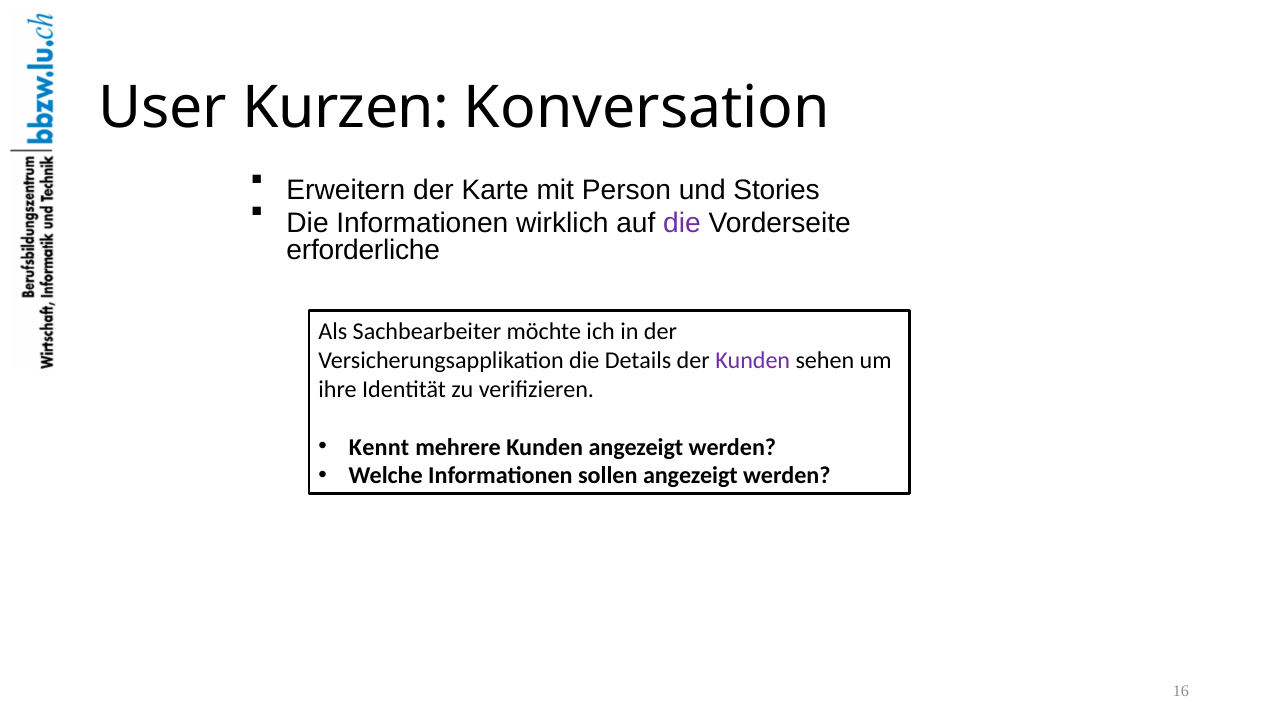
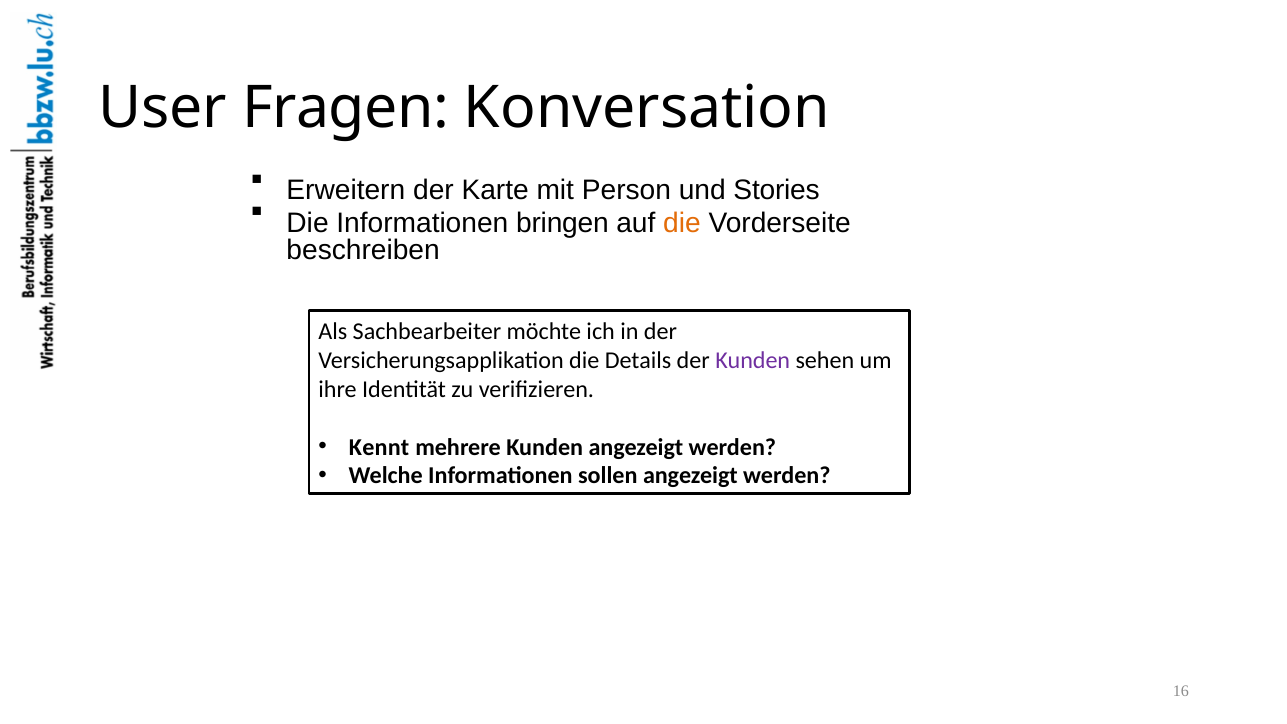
Kurzen: Kurzen -> Fragen (346, 108)
wirklich: wirklich -> bringen (562, 223)
die colour: purple -> orange (682, 223)
erforderliche: erforderliche -> beschreiben (363, 250)
